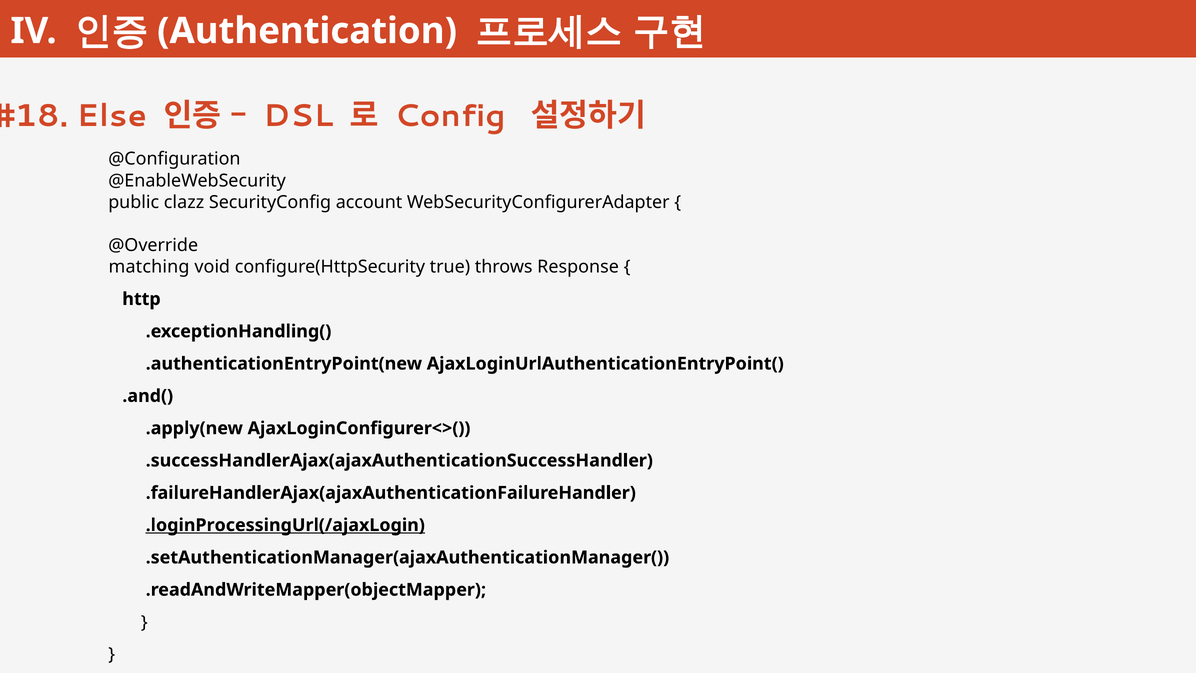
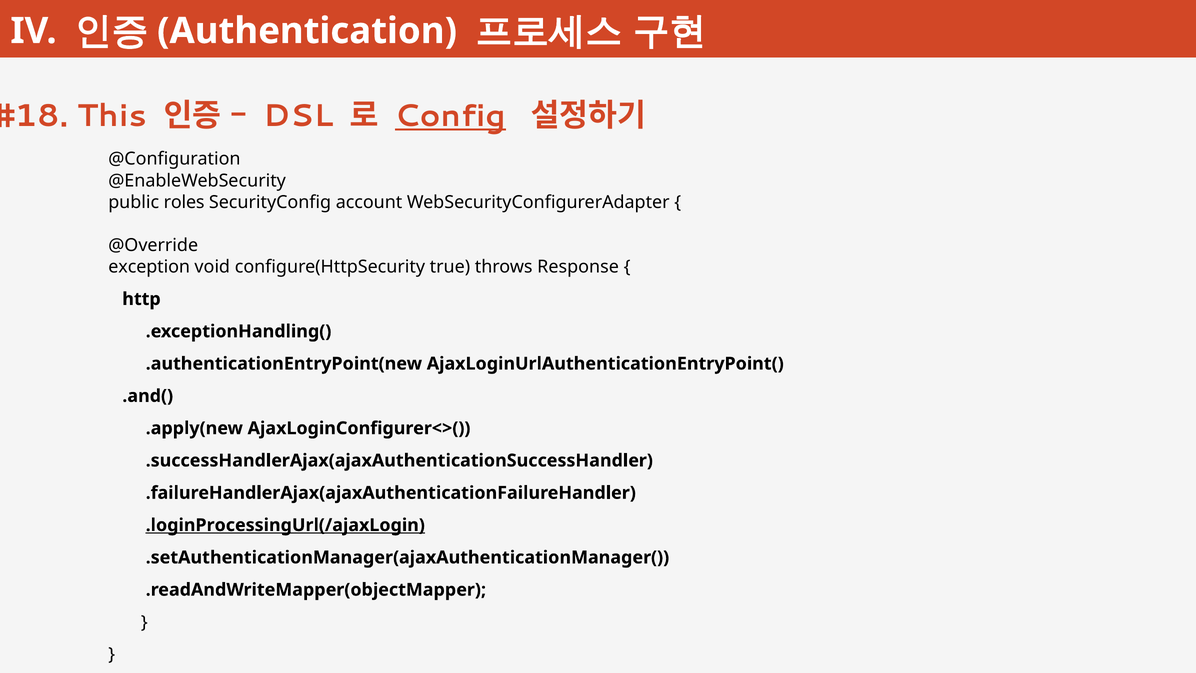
Else: Else -> This (112, 116)
Config underline: none -> present (450, 116)
clazz: clazz -> roles (184, 202)
matching: matching -> exception (149, 267)
